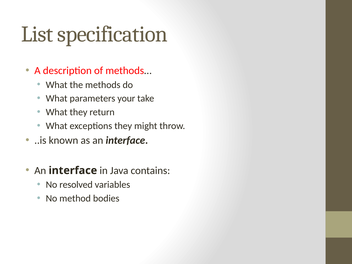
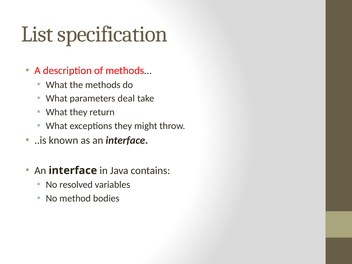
your: your -> deal (126, 98)
